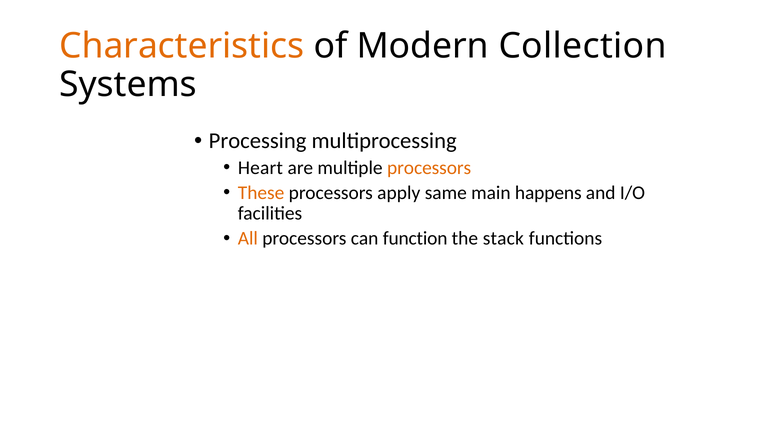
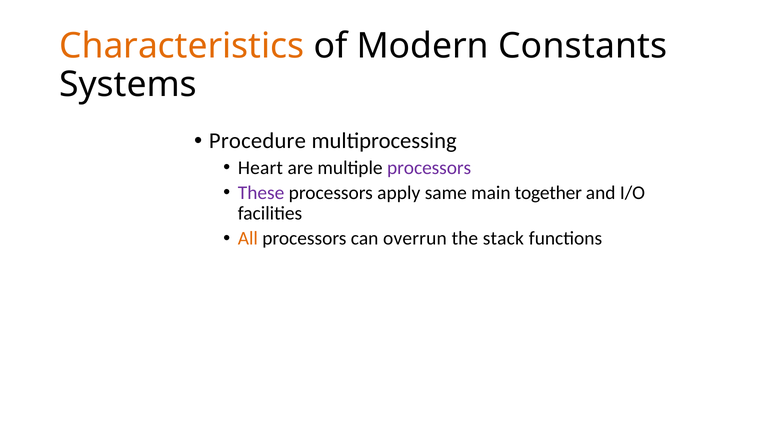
Collection: Collection -> Constants (583, 46)
Processing: Processing -> Procedure (257, 141)
processors colour: orange -> purple (429, 168)
These colour: orange -> purple (261, 193)
happens: happens -> together (548, 193)
function: function -> overrun (415, 239)
